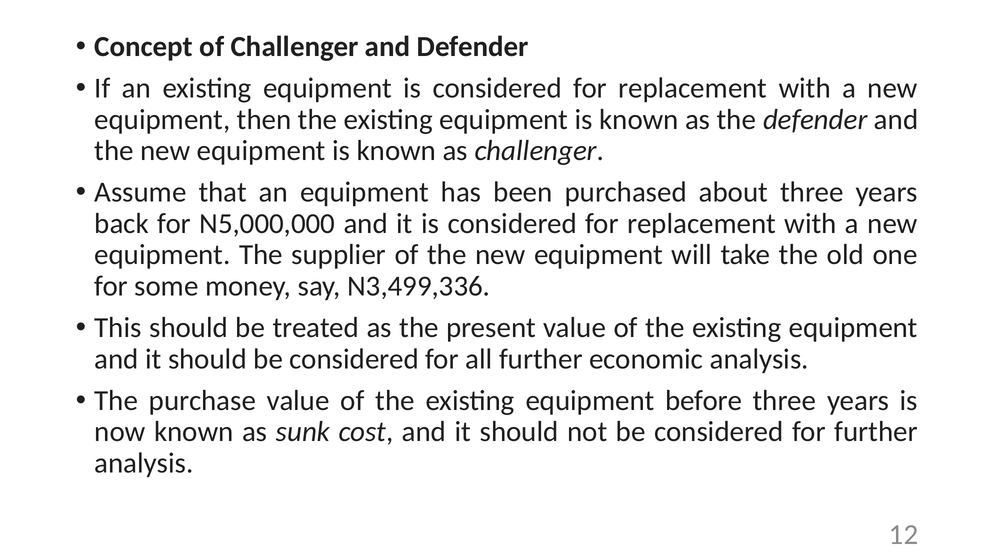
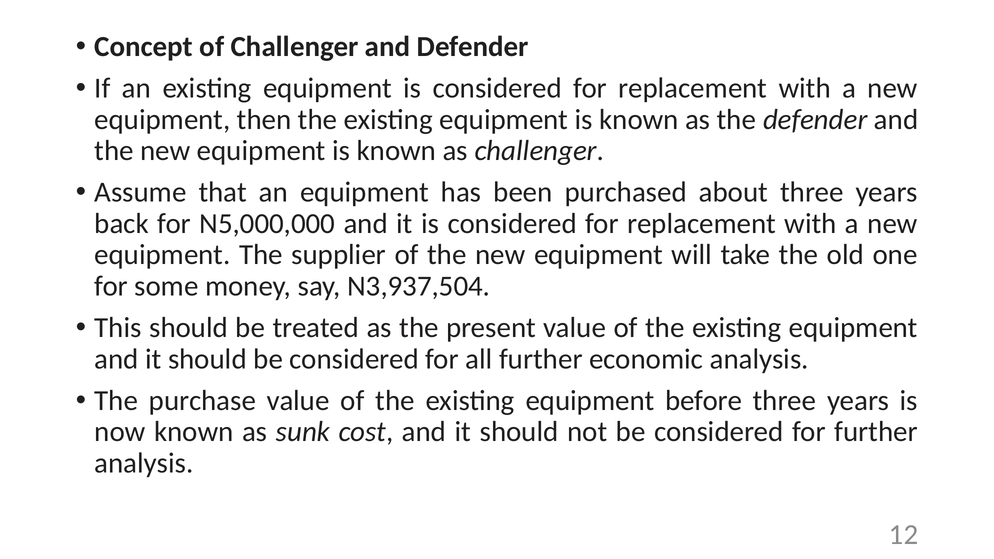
N3,499,336: N3,499,336 -> N3,937,504 (419, 286)
